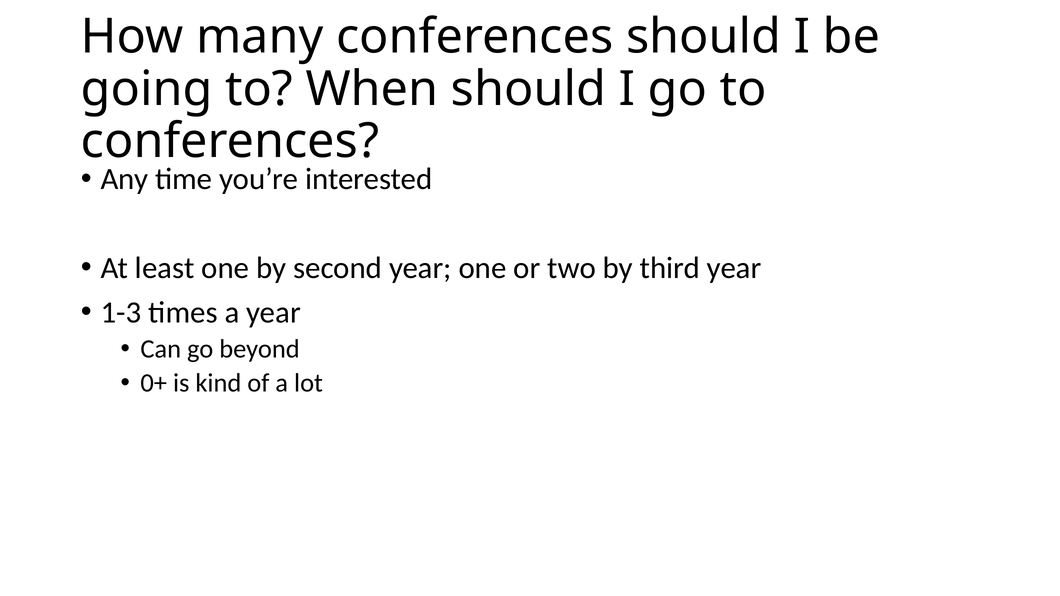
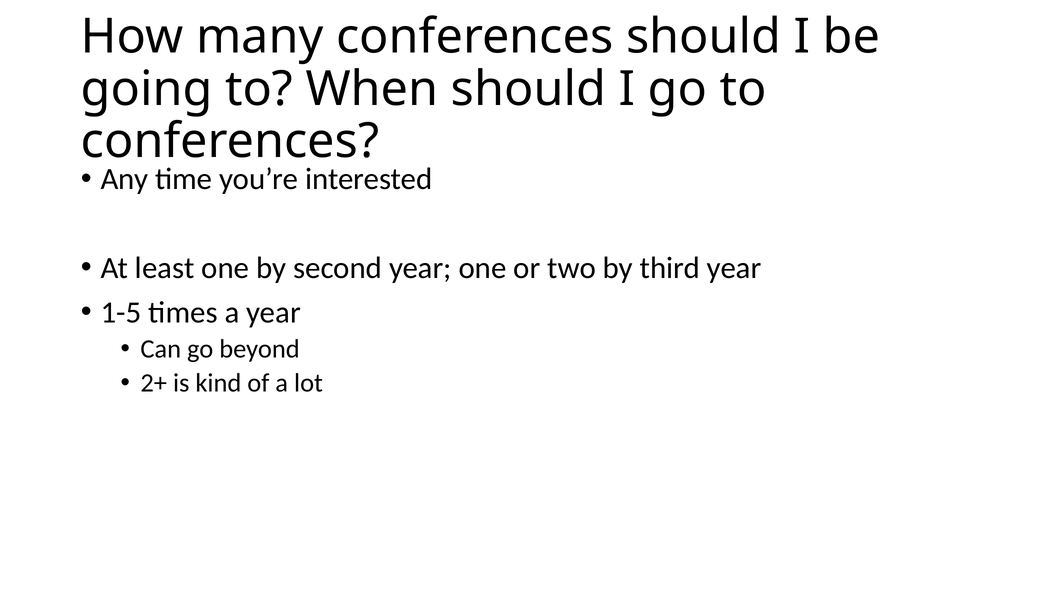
1-3: 1-3 -> 1-5 (121, 313)
0+: 0+ -> 2+ (154, 383)
